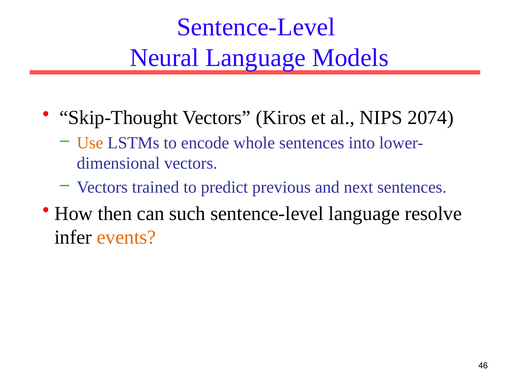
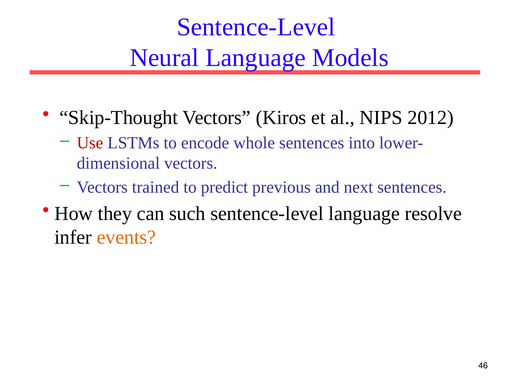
2074: 2074 -> 2012 (431, 117)
Use colour: orange -> red (90, 143)
then: then -> they (115, 213)
